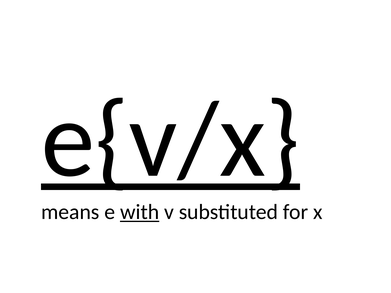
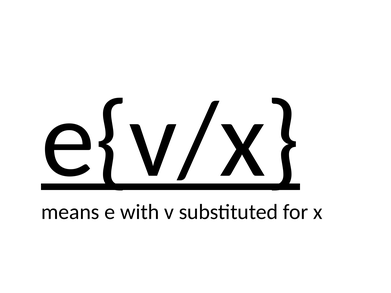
with underline: present -> none (140, 212)
